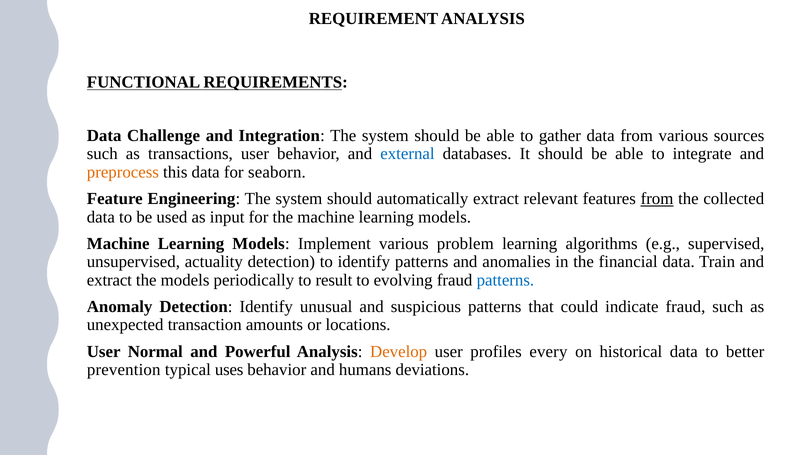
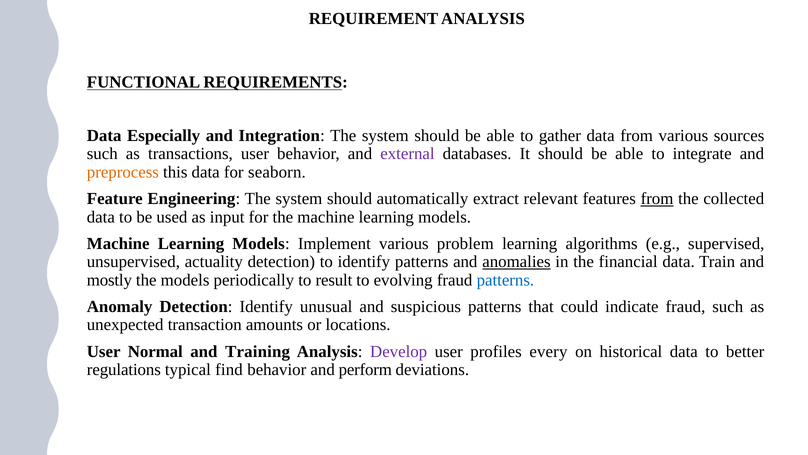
Challenge: Challenge -> Especially (164, 135)
external colour: blue -> purple (407, 154)
anomalies underline: none -> present (516, 262)
extract: extract -> mostly (109, 280)
Powerful: Powerful -> Training (258, 351)
Develop colour: orange -> purple (399, 351)
prevention: prevention -> regulations (124, 369)
uses: uses -> find (229, 369)
humans: humans -> perform (365, 369)
